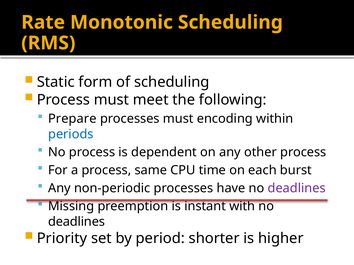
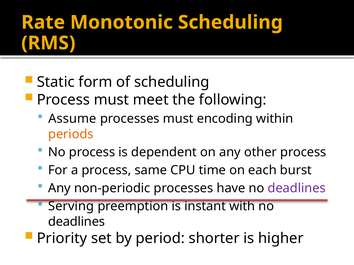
Prepare: Prepare -> Assume (72, 119)
periods colour: blue -> orange (71, 134)
Missing: Missing -> Serving (71, 207)
